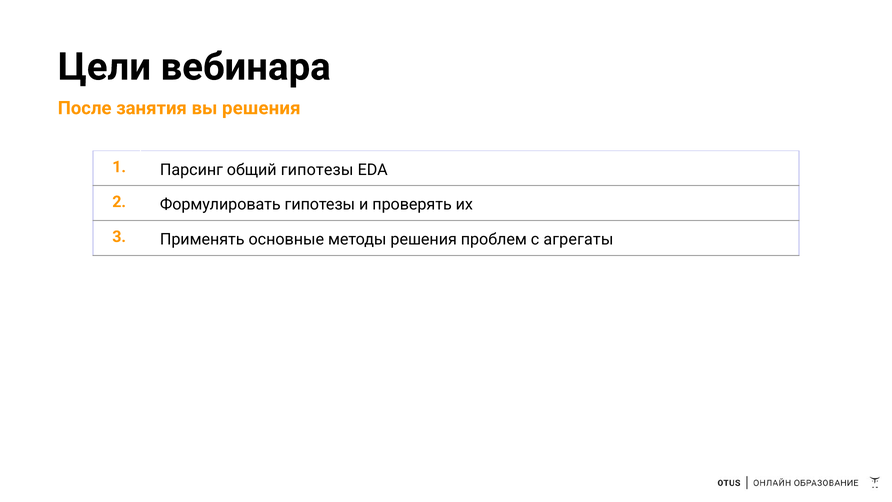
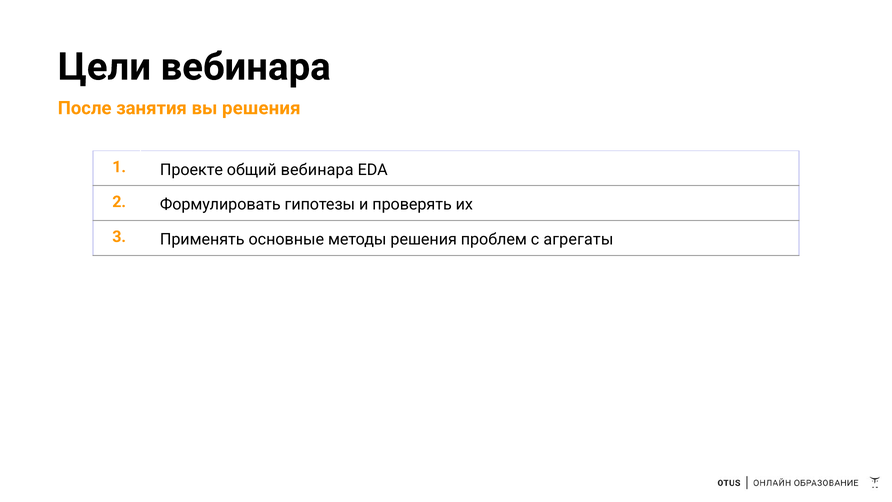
Парсинг: Парсинг -> Проекте (191, 170)
общий гипотезы: гипотезы -> вебинара (317, 170)
